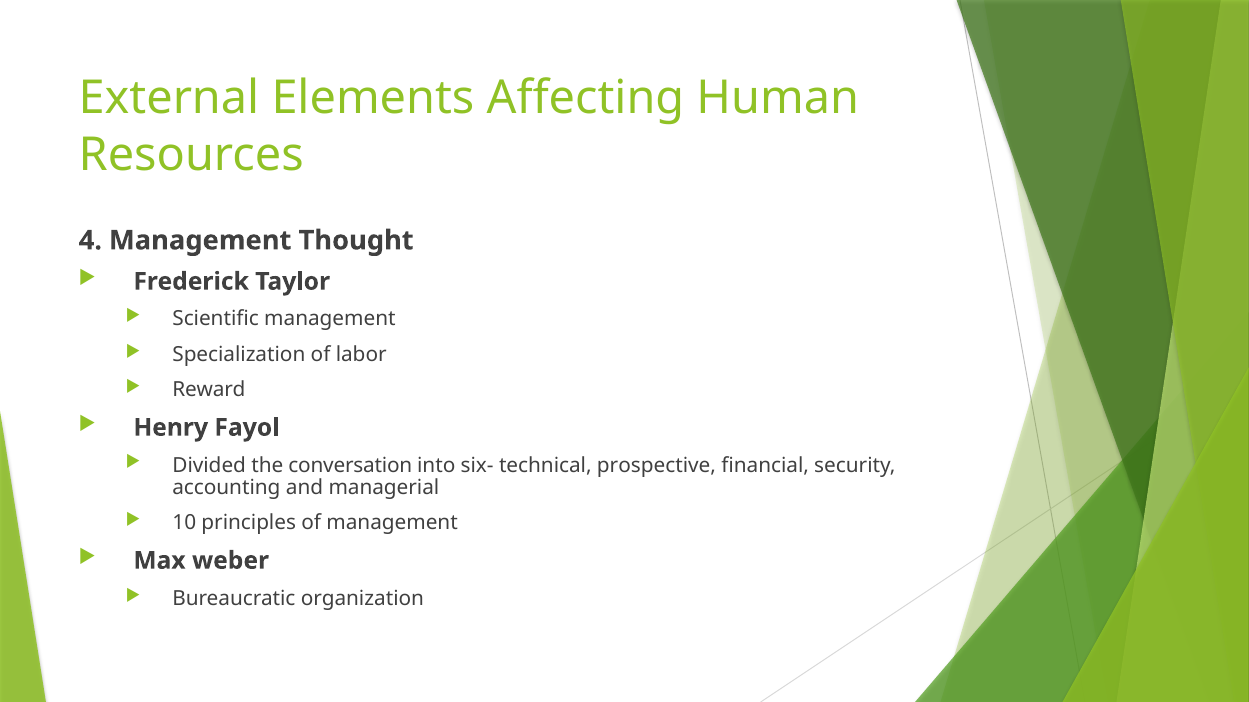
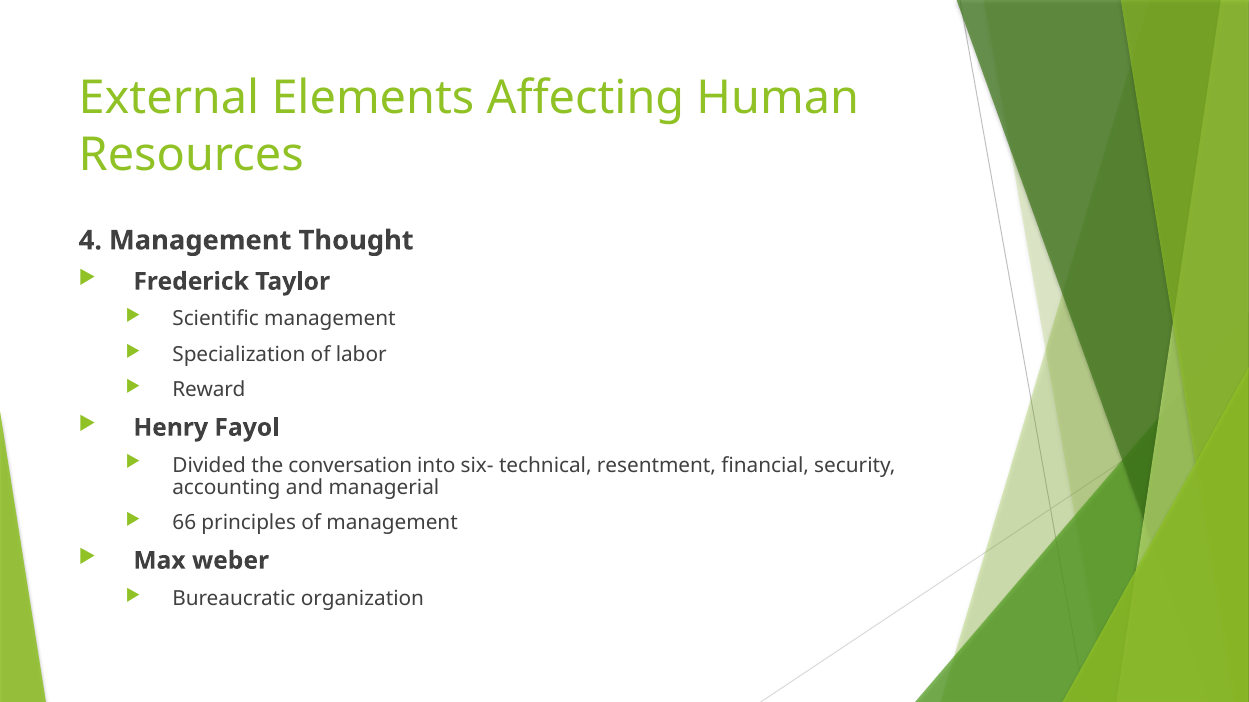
prospective: prospective -> resentment (656, 466)
10: 10 -> 66 (184, 523)
